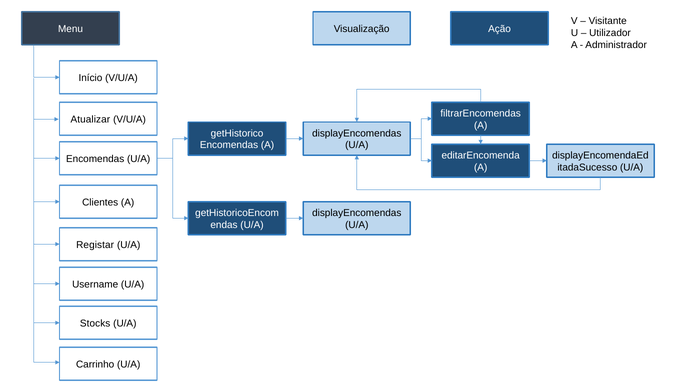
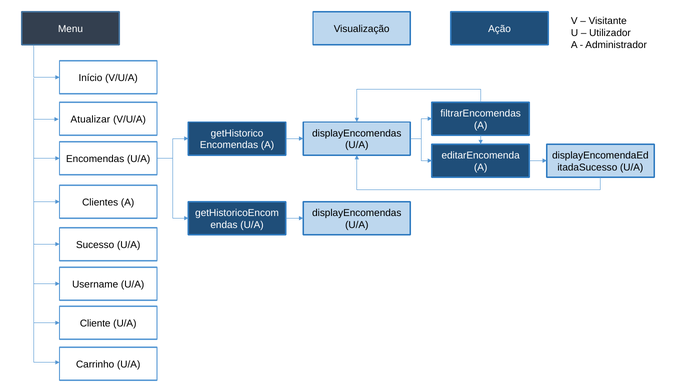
Registar: Registar -> Sucesso (95, 245)
Stocks: Stocks -> Cliente (95, 324)
